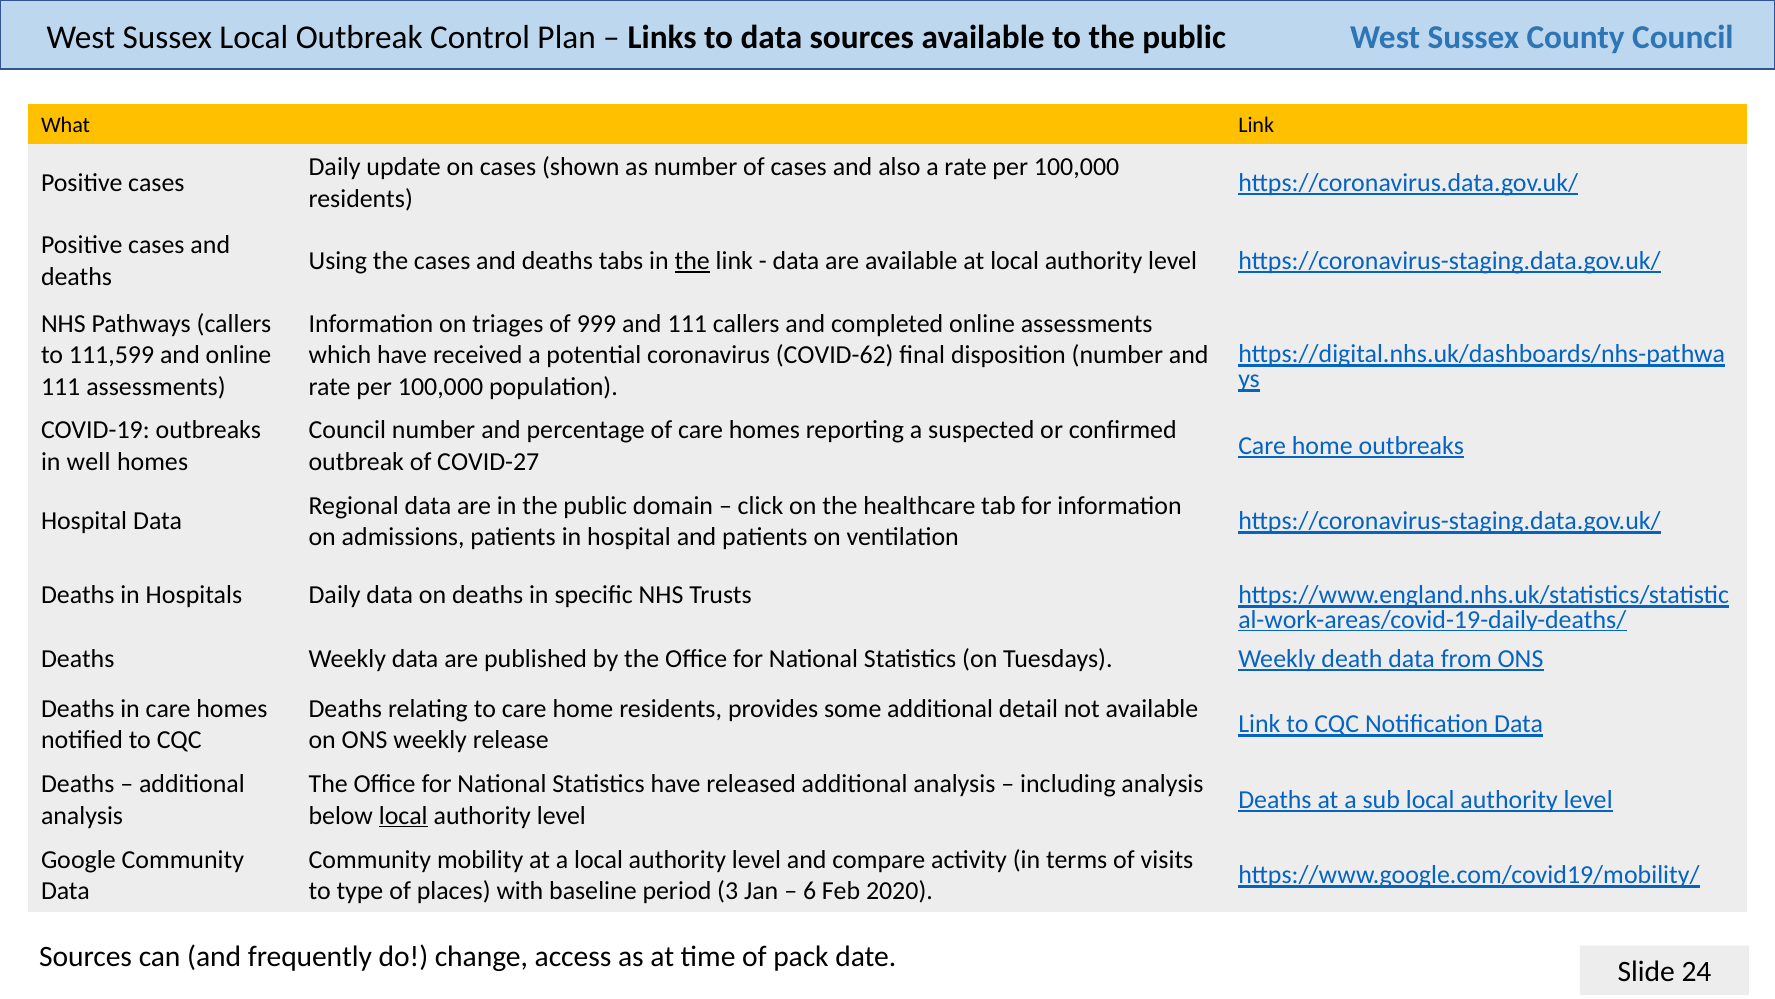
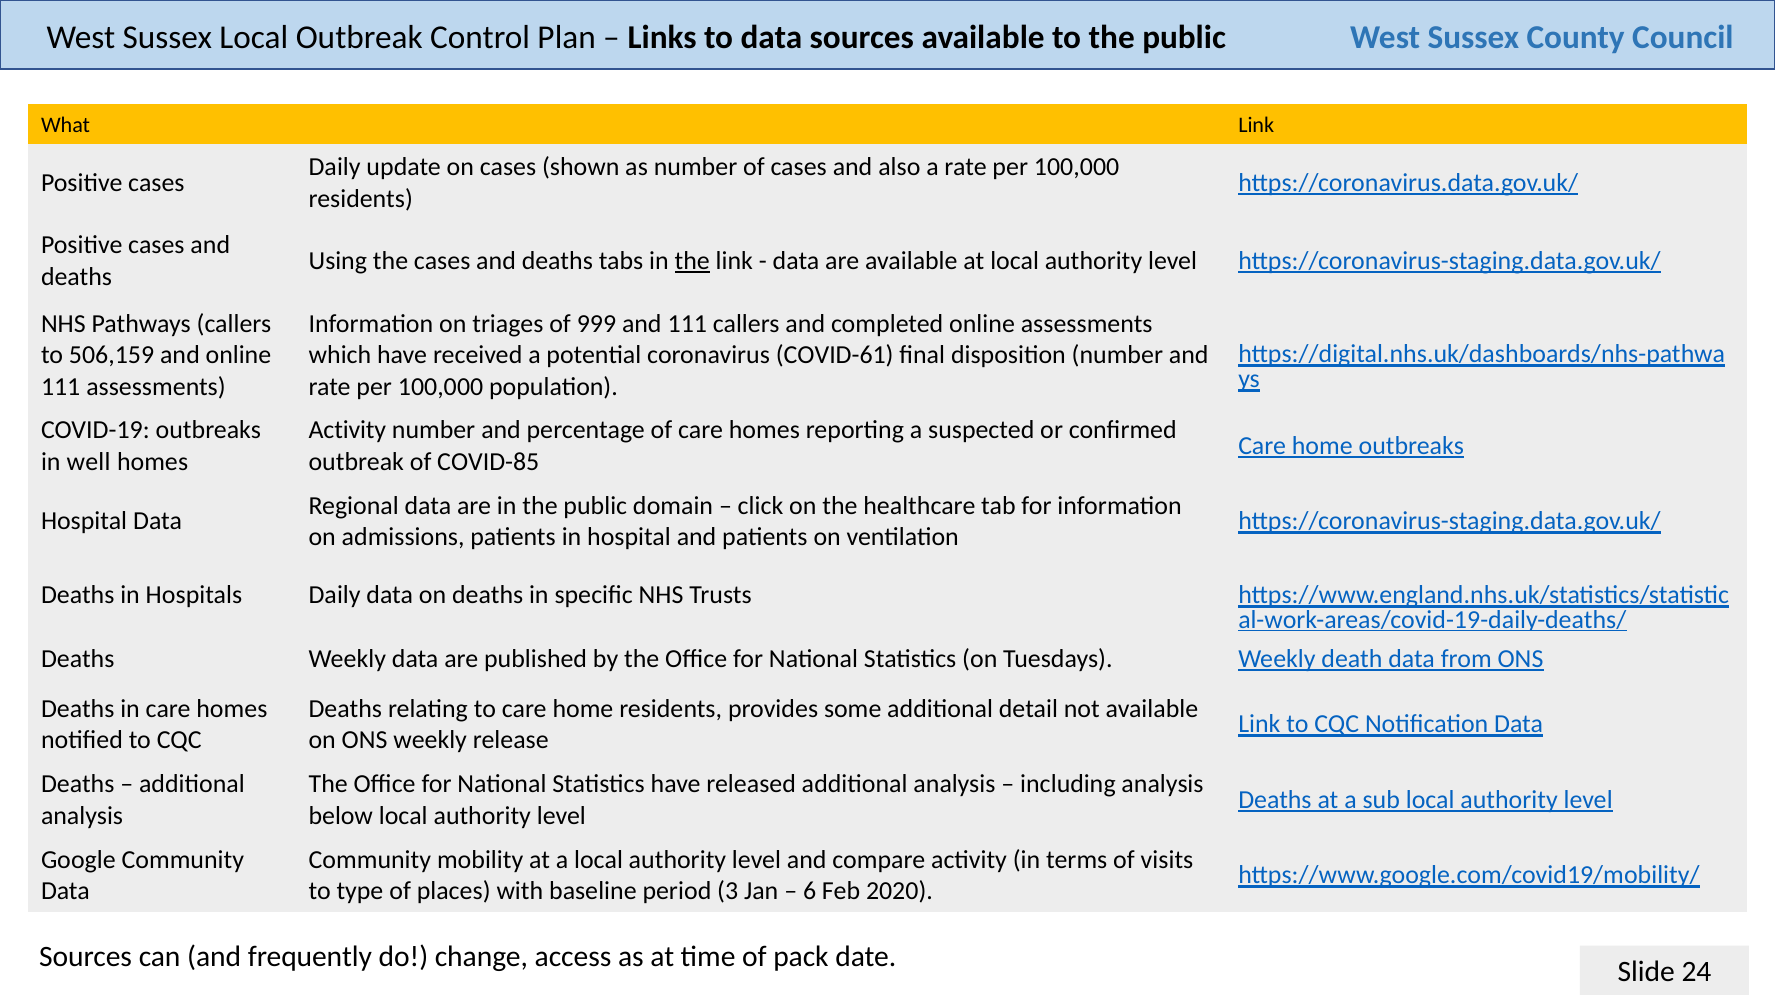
111,599: 111,599 -> 506,159 (112, 355)
COVID-62: COVID-62 -> COVID-61 (835, 355)
Council: Council -> Activity (347, 430)
COVID-27: COVID-27 -> COVID-85 (488, 461)
local underline: present -> none (403, 815)
